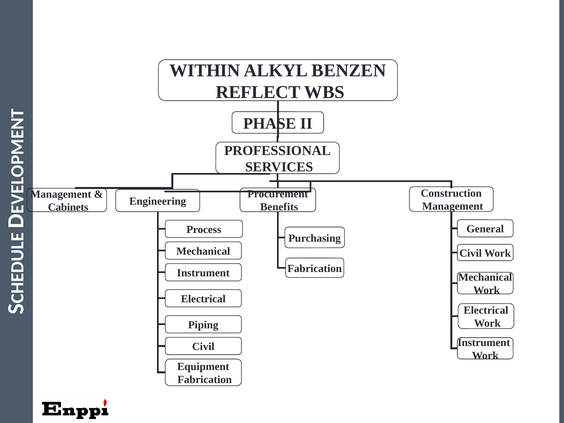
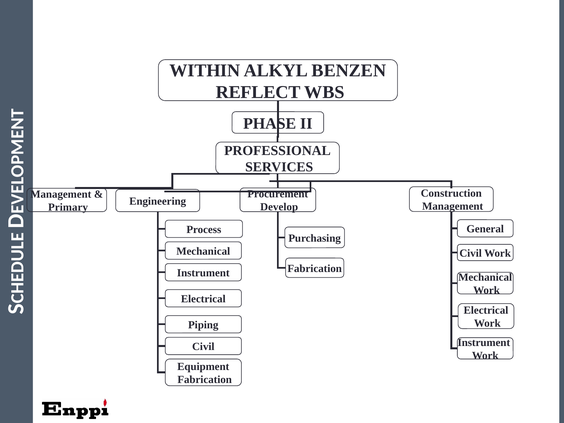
Benefits: Benefits -> Develop (279, 207)
Cabinets: Cabinets -> Primary (68, 207)
